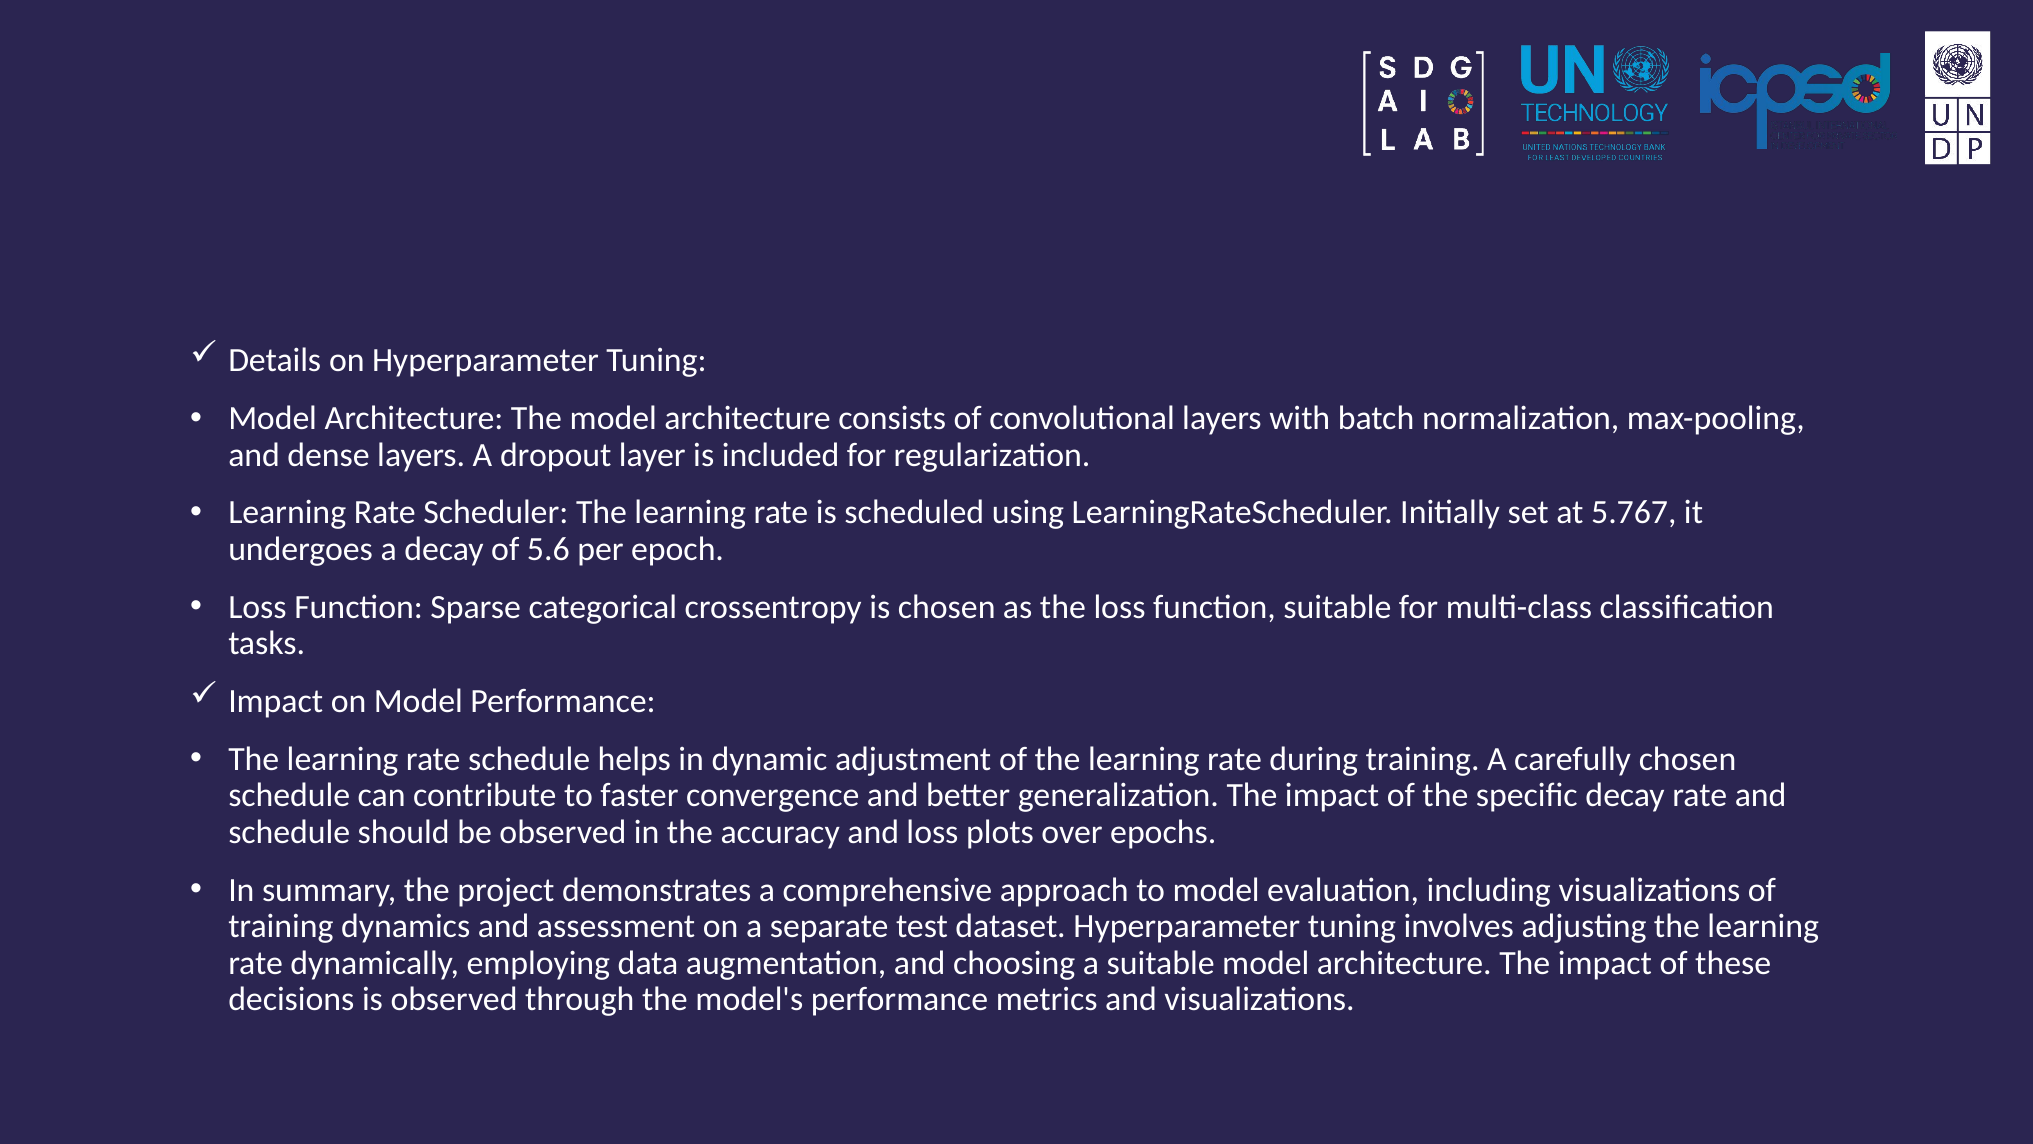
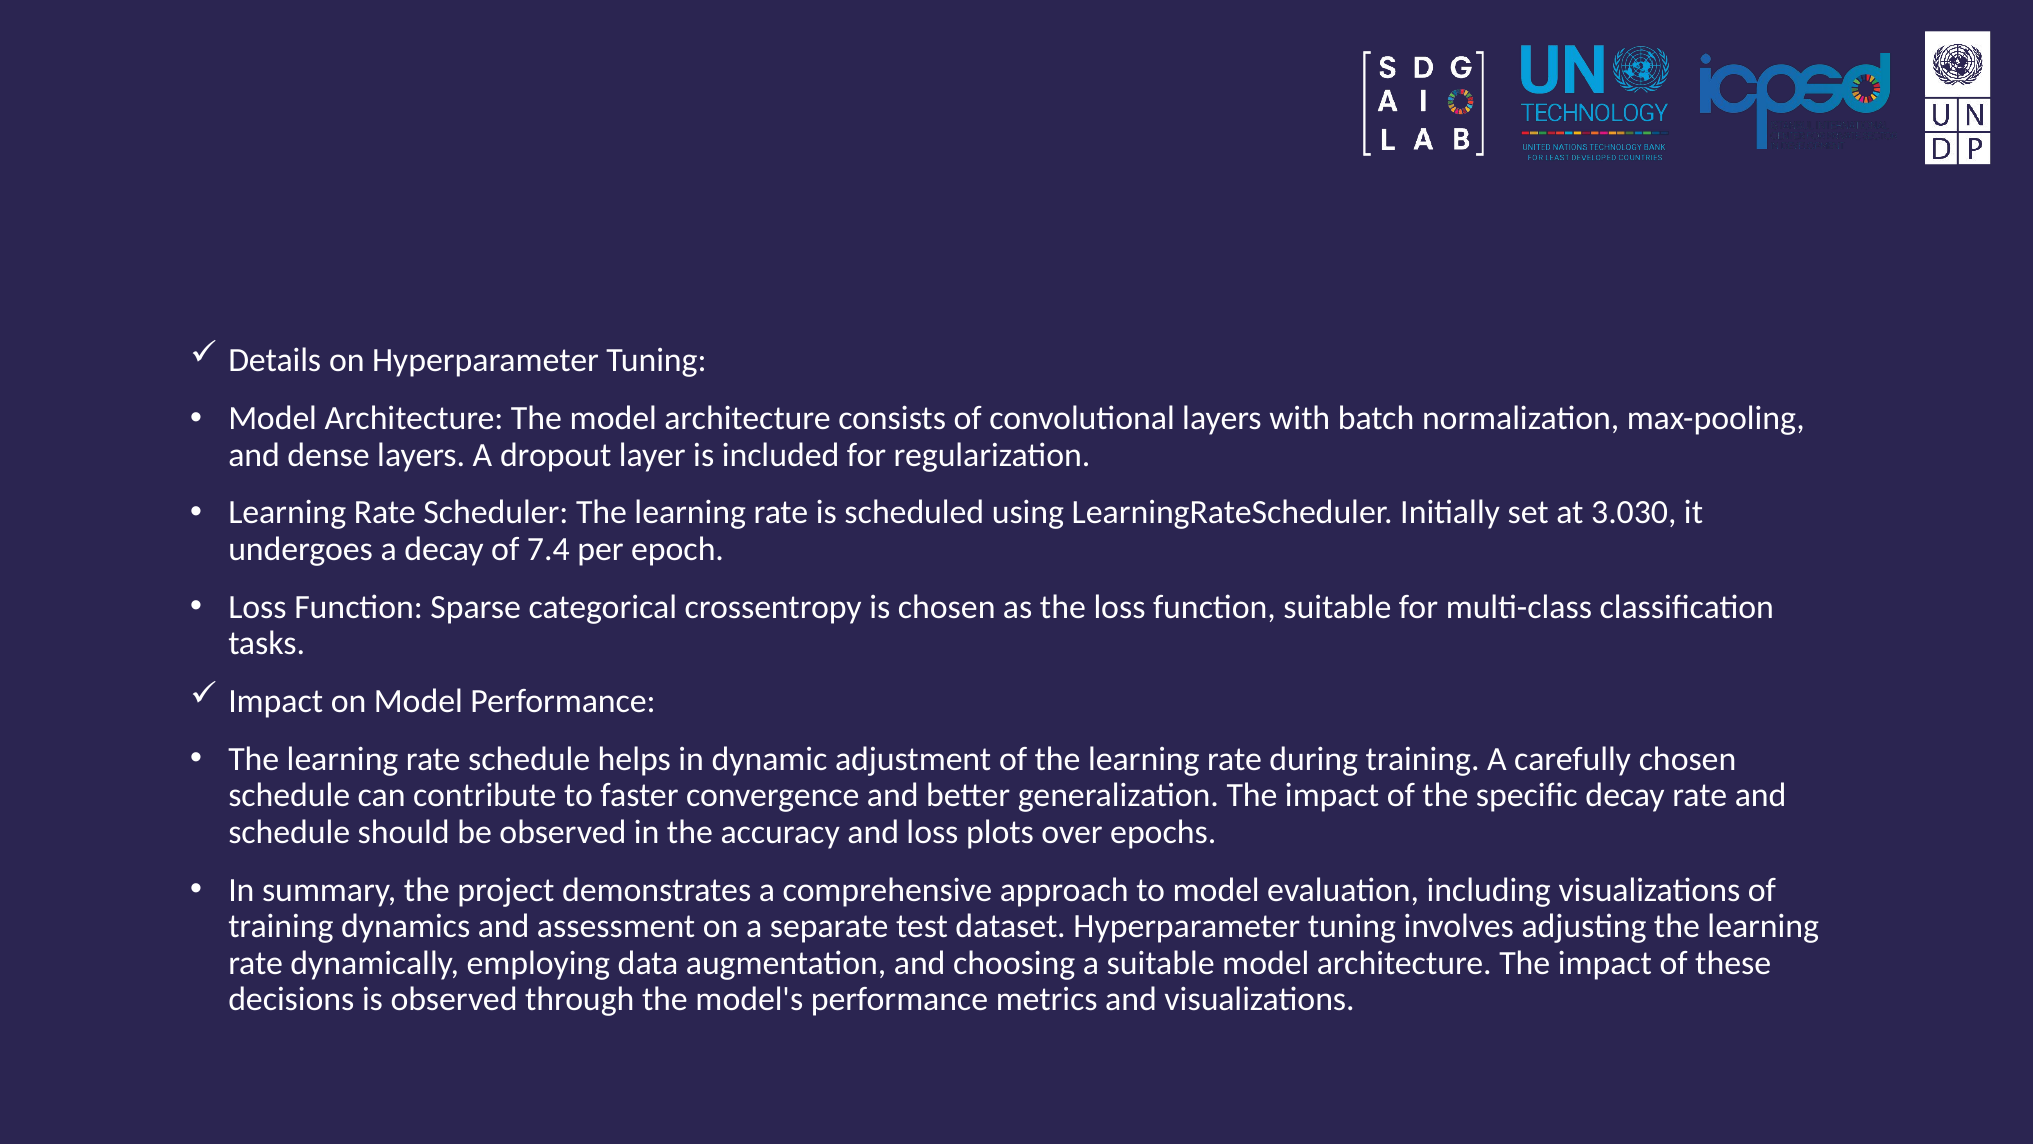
5.767: 5.767 -> 3.030 (1634, 512)
5.6: 5.6 -> 7.4 (548, 549)
